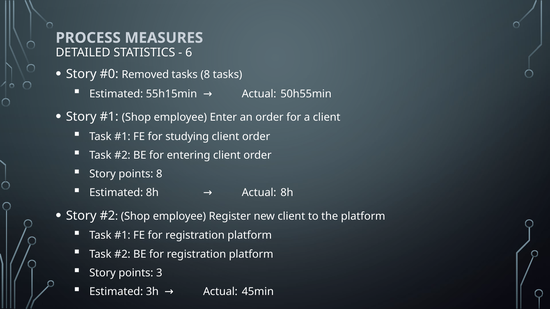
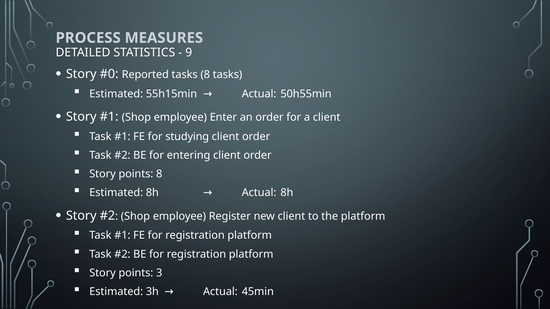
6: 6 -> 9 (189, 52)
Removed: Removed -> Reported (145, 75)
